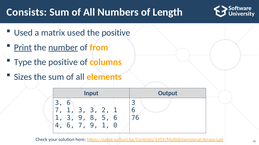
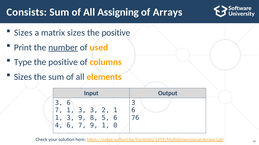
Numbers: Numbers -> Assigning (118, 12)
Length: Length -> Arrays (168, 12)
Used: Used -> Sizes (23, 33)
matrix used: used -> sizes (76, 33)
Print underline: present -> none (23, 48)
from: from -> used (99, 48)
